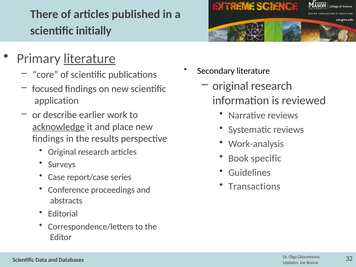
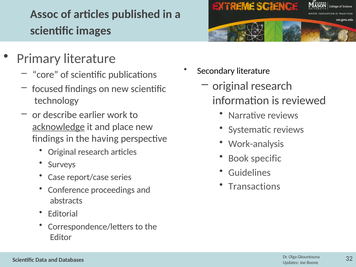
There: There -> Assoc (44, 14)
initially: initially -> images (94, 31)
literature underline: present -> none (90, 59)
application: application -> technology (57, 101)
results: results -> having (105, 139)
